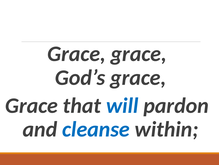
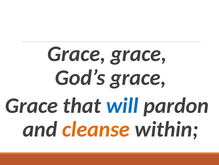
cleanse colour: blue -> orange (96, 129)
